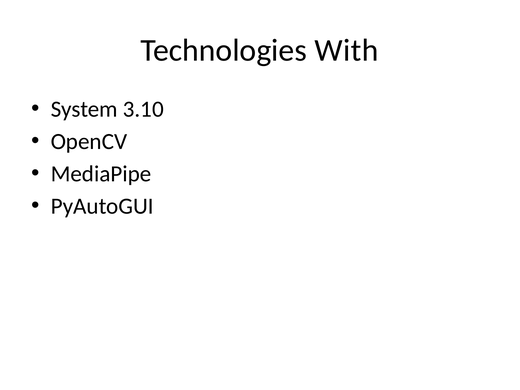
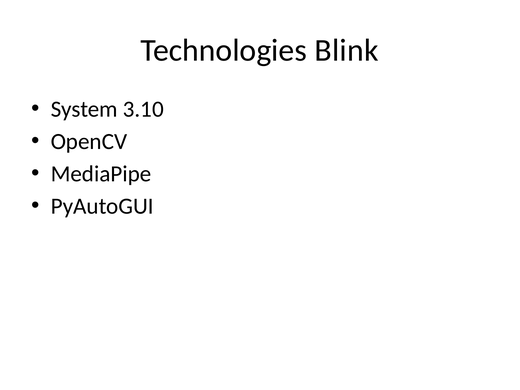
With: With -> Blink (347, 50)
